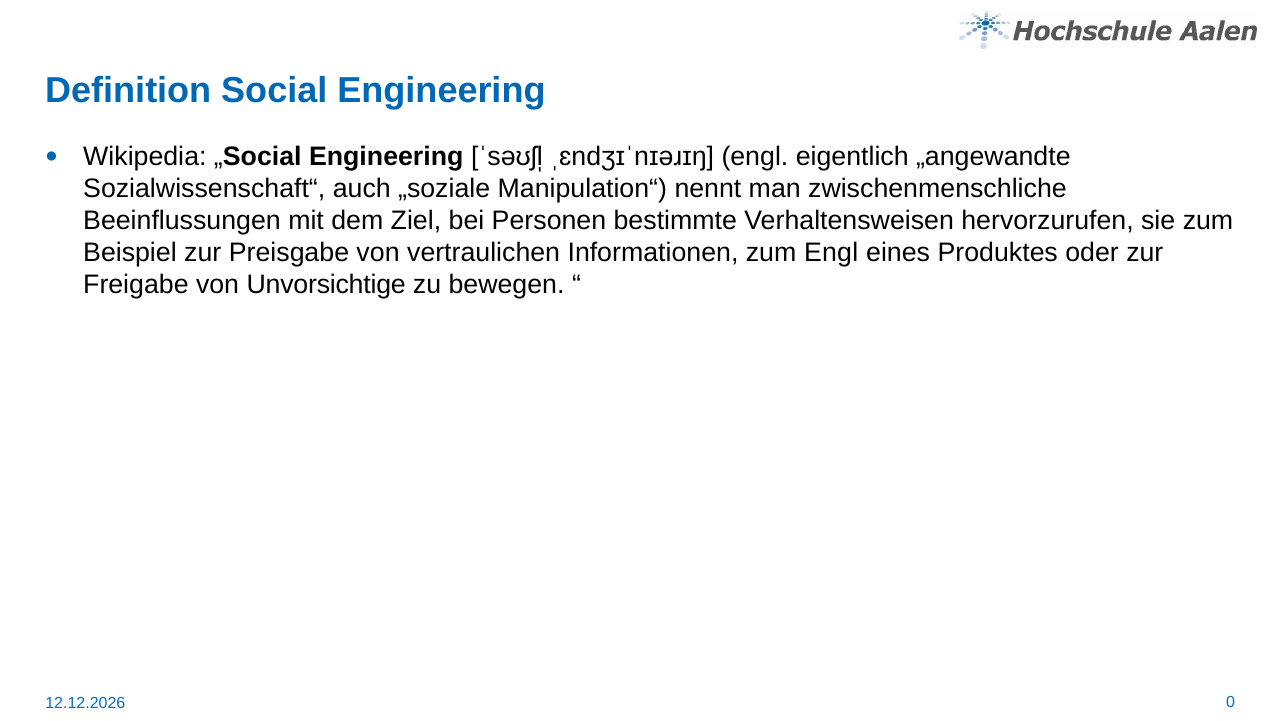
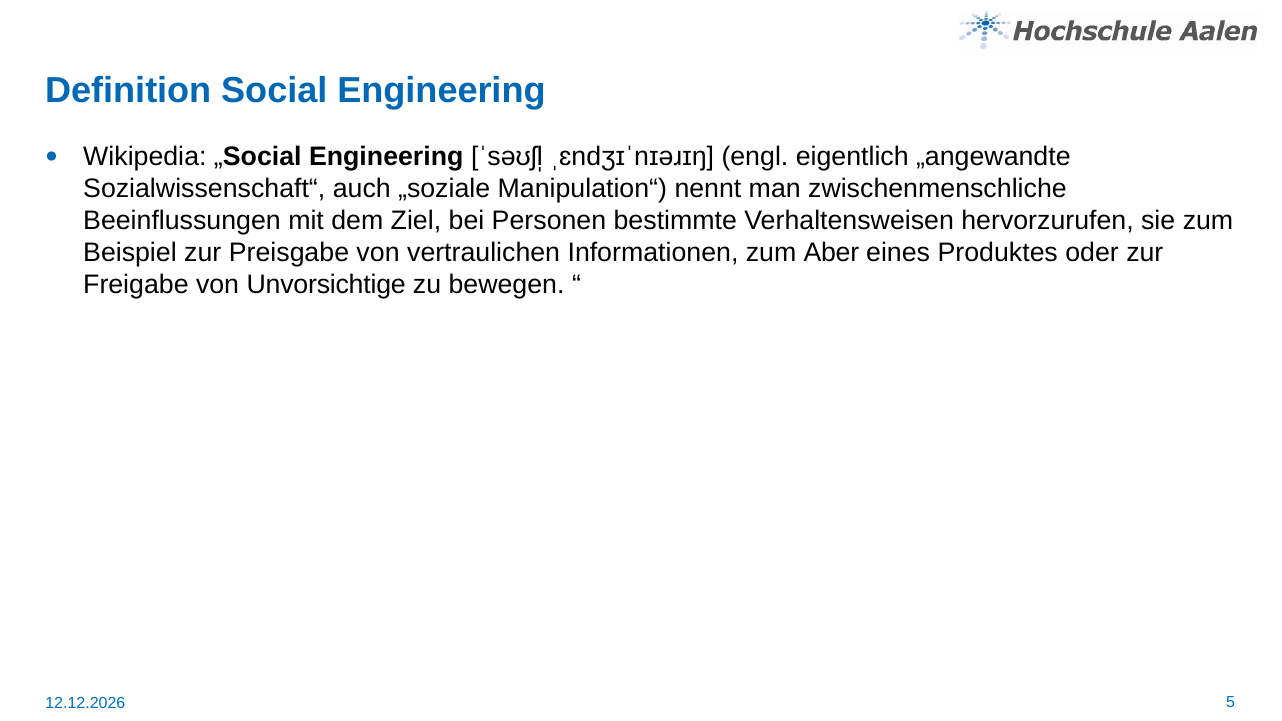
zum Engl: Engl -> Aber (831, 253)
0: 0 -> 5 (1231, 703)
